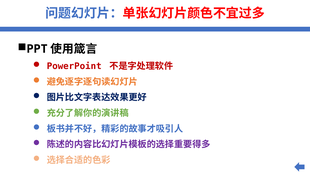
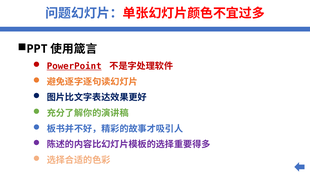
PowerPoint underline: none -> present (74, 66)
